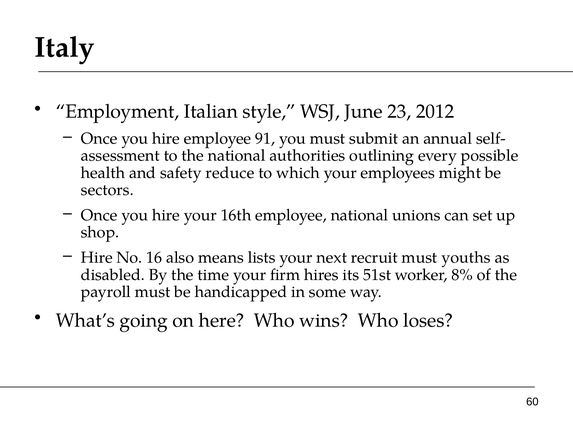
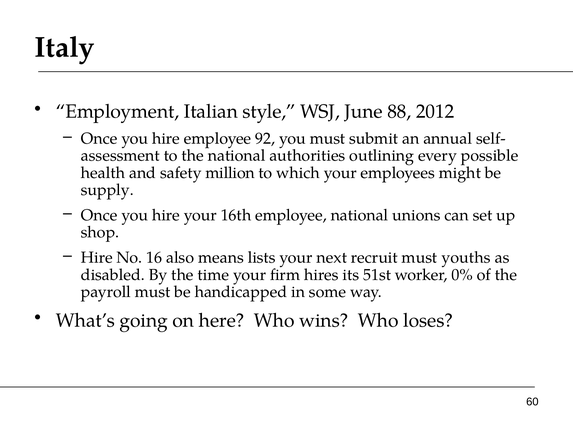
23: 23 -> 88 (399, 111)
91: 91 -> 92 (265, 138)
reduce: reduce -> million (230, 173)
sectors: sectors -> supply (107, 190)
8%: 8% -> 0% (462, 275)
